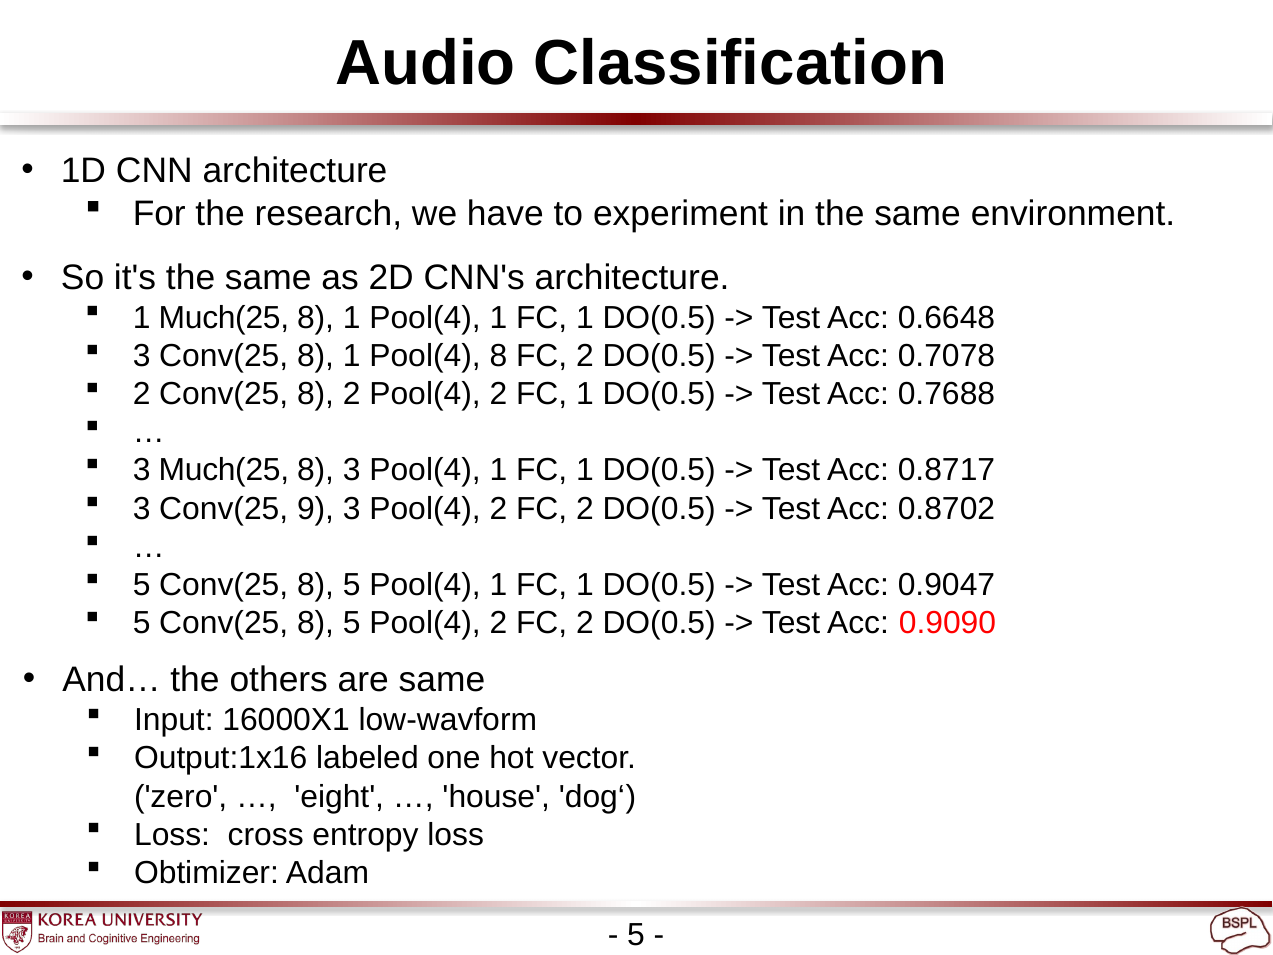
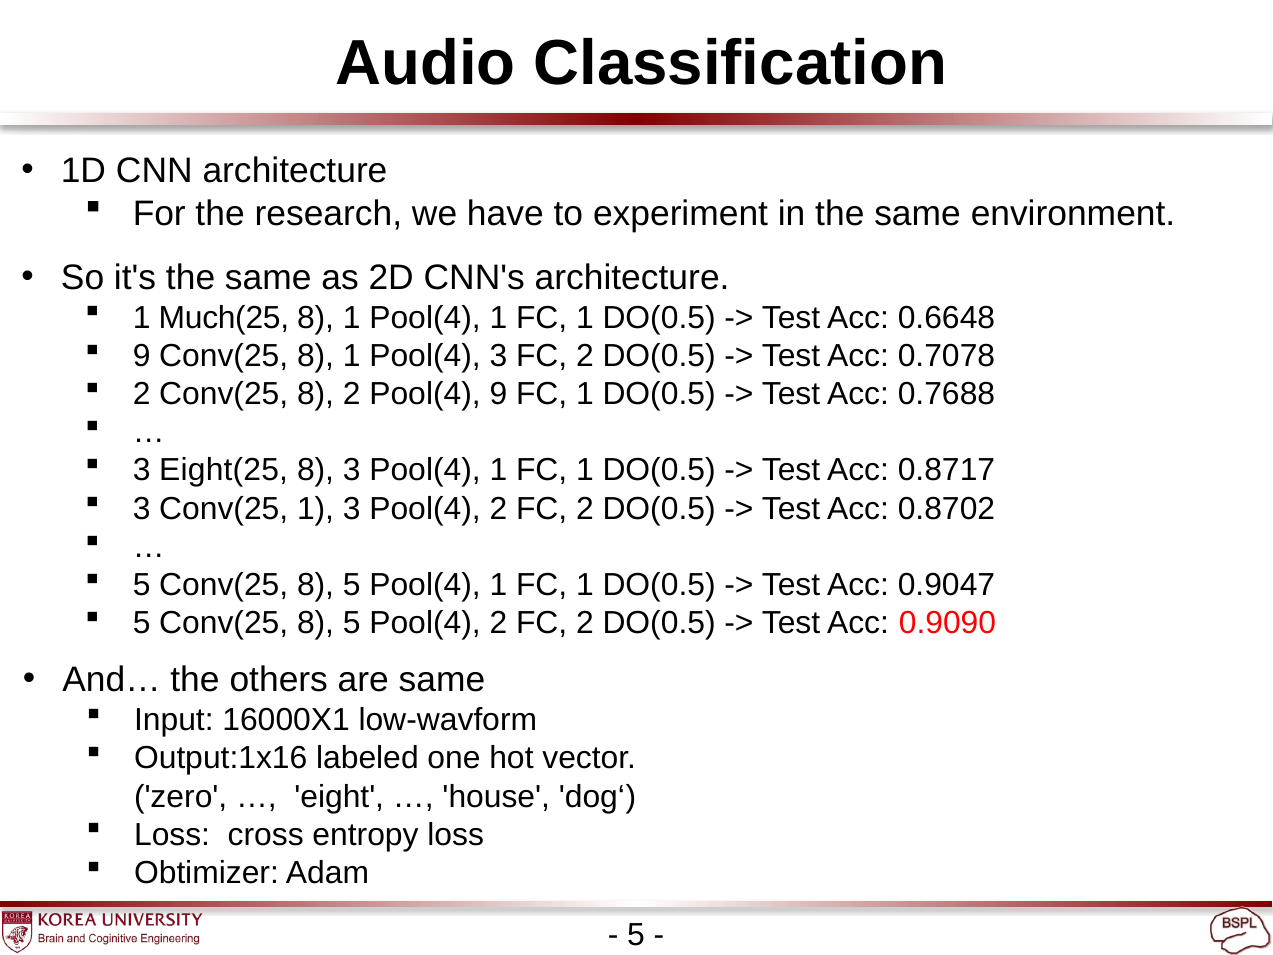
3: 3 -> 9 (142, 356)
Pool(4 8: 8 -> 3 (498, 356)
2 Pool(4 2: 2 -> 9 (498, 394)
3 Much(25: Much(25 -> Eight(25 (224, 470)
Conv(25 9: 9 -> 1 (316, 508)
